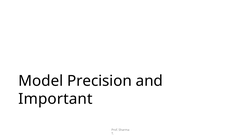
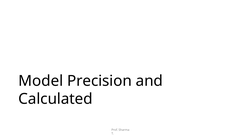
Important: Important -> Calculated (56, 99)
